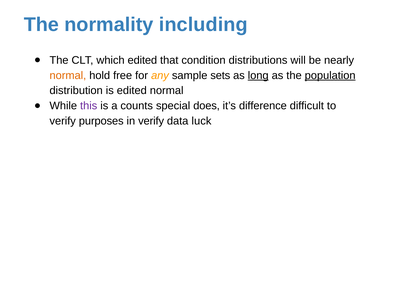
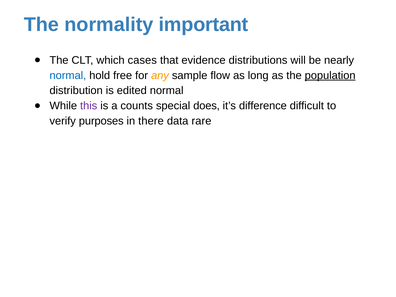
including: including -> important (204, 25)
which edited: edited -> cases (142, 60)
condition: condition -> evidence (204, 60)
normal colour: orange -> blue (68, 75)
sets: sets -> flow (220, 75)
long underline: present -> none (258, 75)
in verify: verify -> there (151, 121)
luck: luck -> rare (201, 121)
